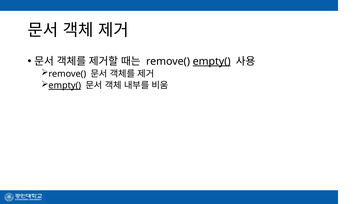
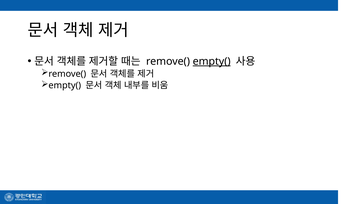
empty( underline: present -> none (65, 86)
